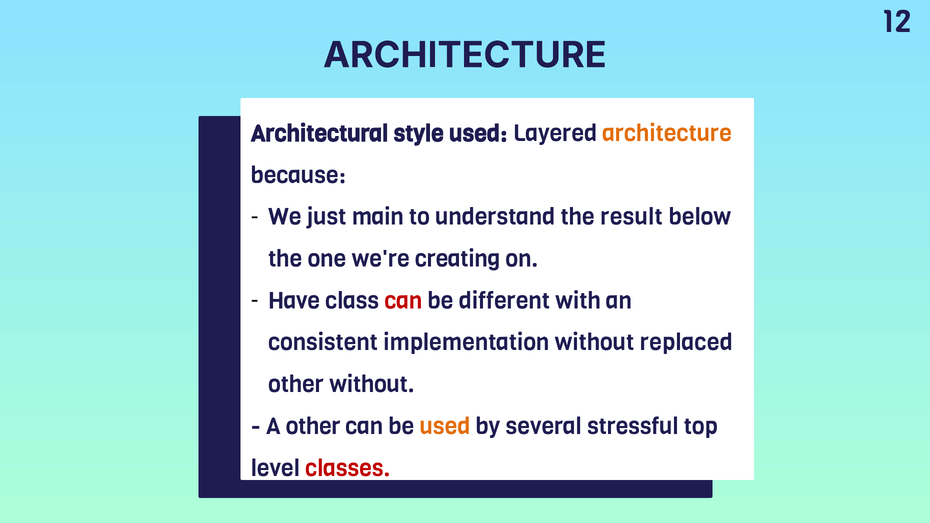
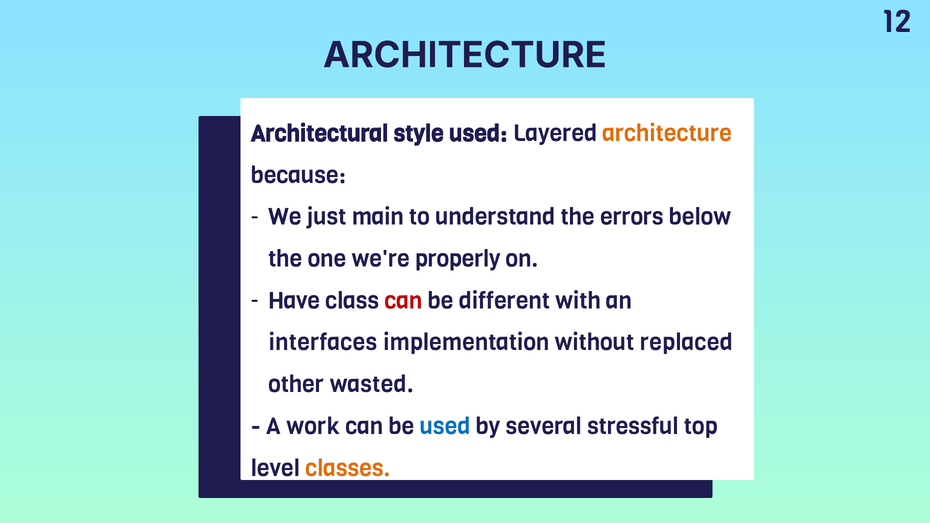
result: result -> errors (632, 217)
creating: creating -> properly (458, 259)
consistent: consistent -> interfaces (323, 343)
other without: without -> wasted (372, 385)
A other: other -> work (313, 427)
used colour: orange -> blue (445, 427)
classes colour: red -> orange (348, 468)
